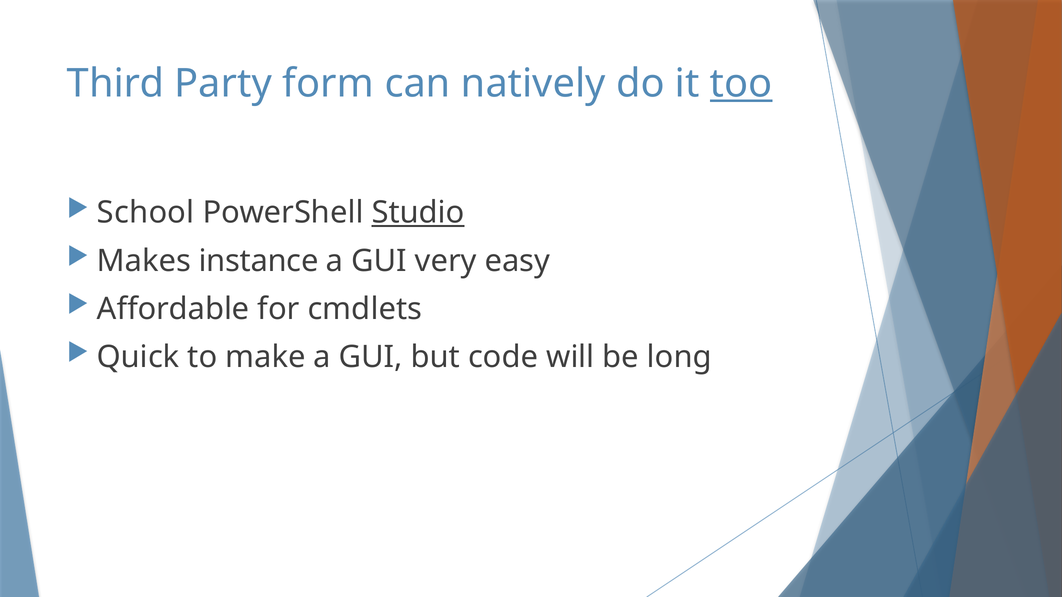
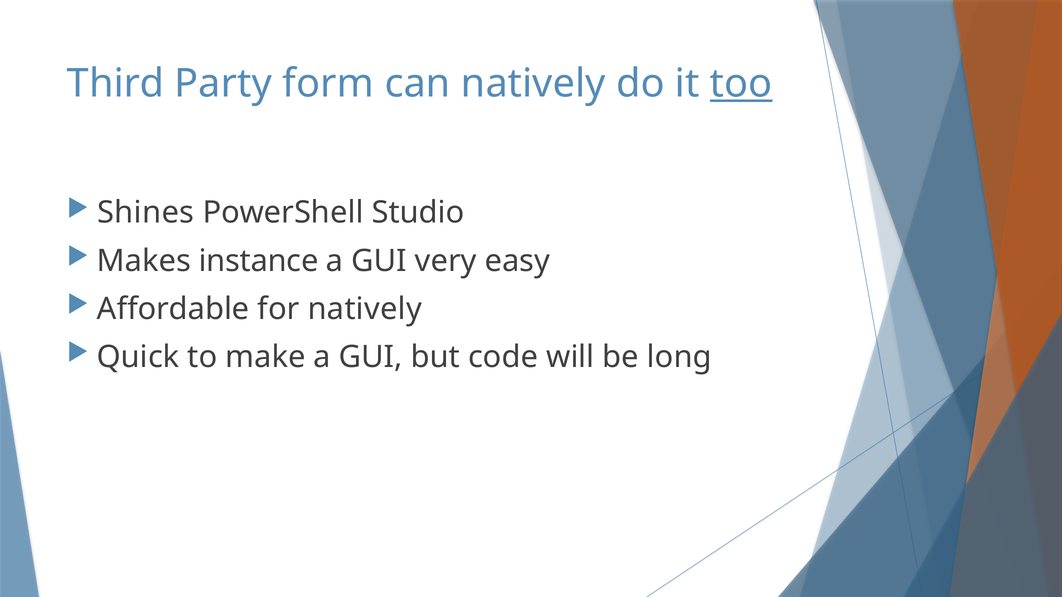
School: School -> Shines (146, 213)
Studio underline: present -> none (418, 213)
for cmdlets: cmdlets -> natively (365, 309)
